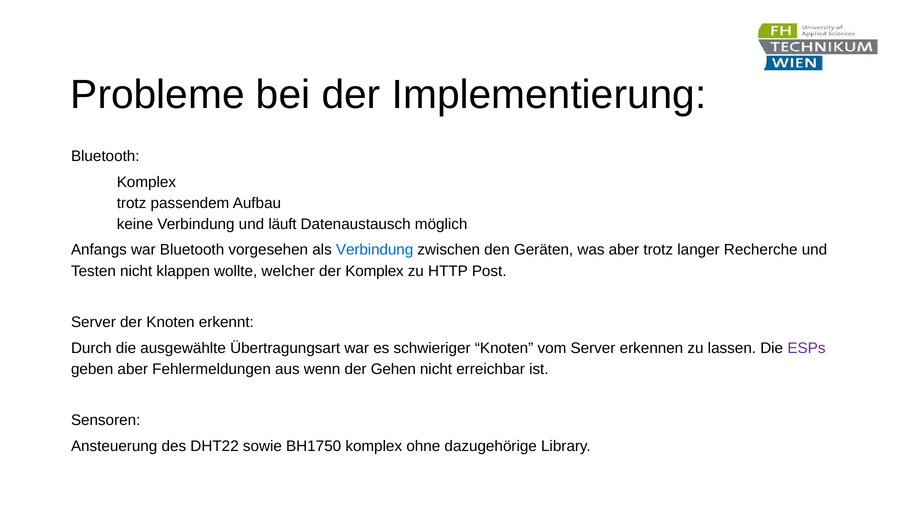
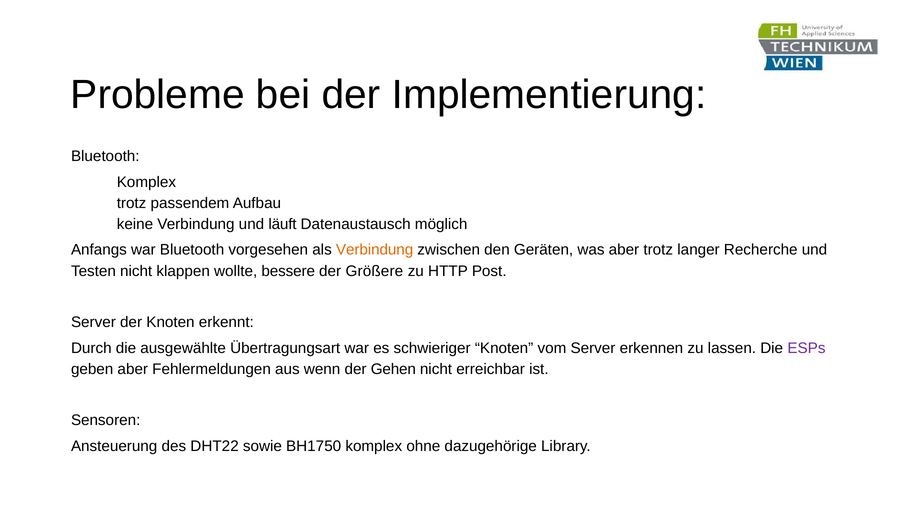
Verbindung colour: blue -> orange (375, 250)
welcher: welcher -> bessere (288, 271)
der Komplex: Komplex -> Größere (374, 271)
